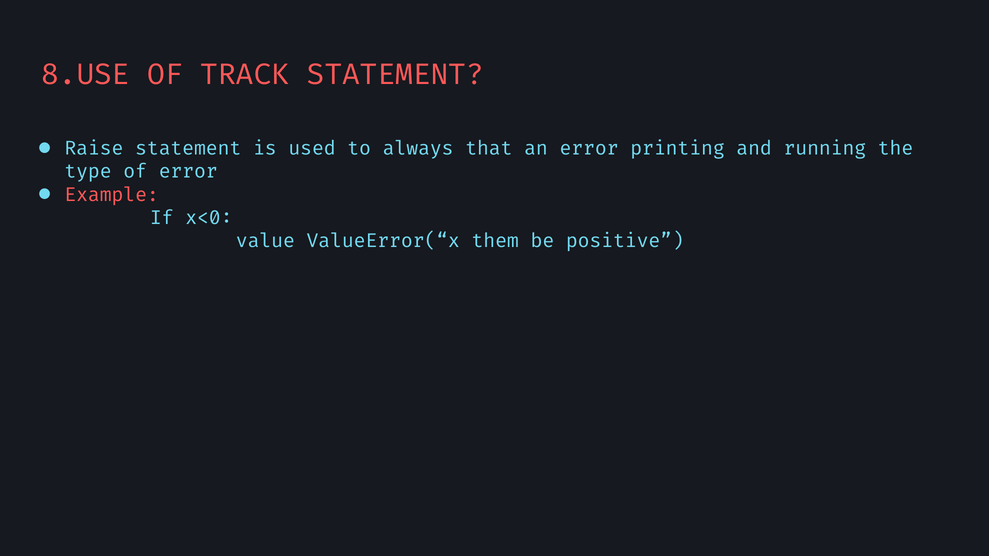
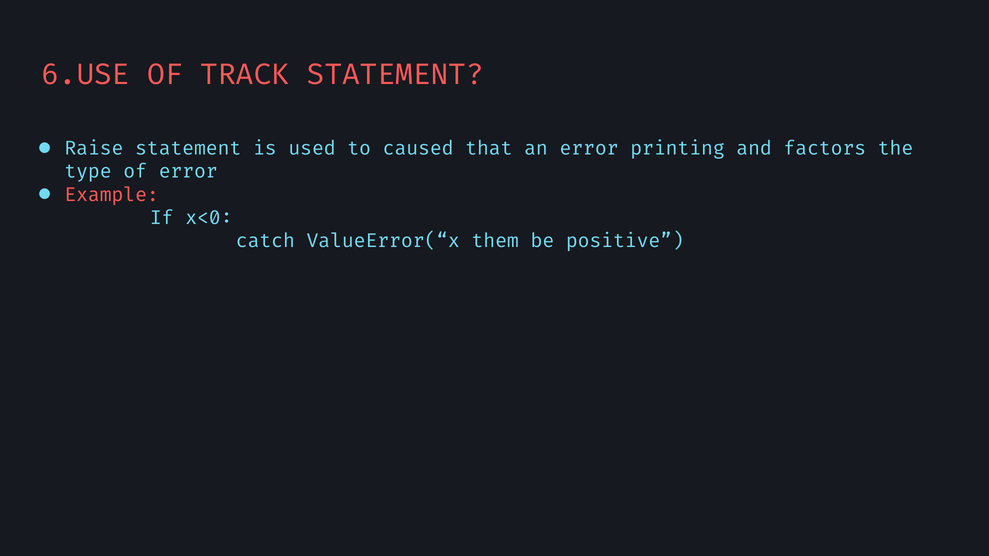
8.USE: 8.USE -> 6.USE (85, 75)
always: always -> caused (418, 149)
running: running -> factors (825, 149)
value: value -> catch (265, 241)
